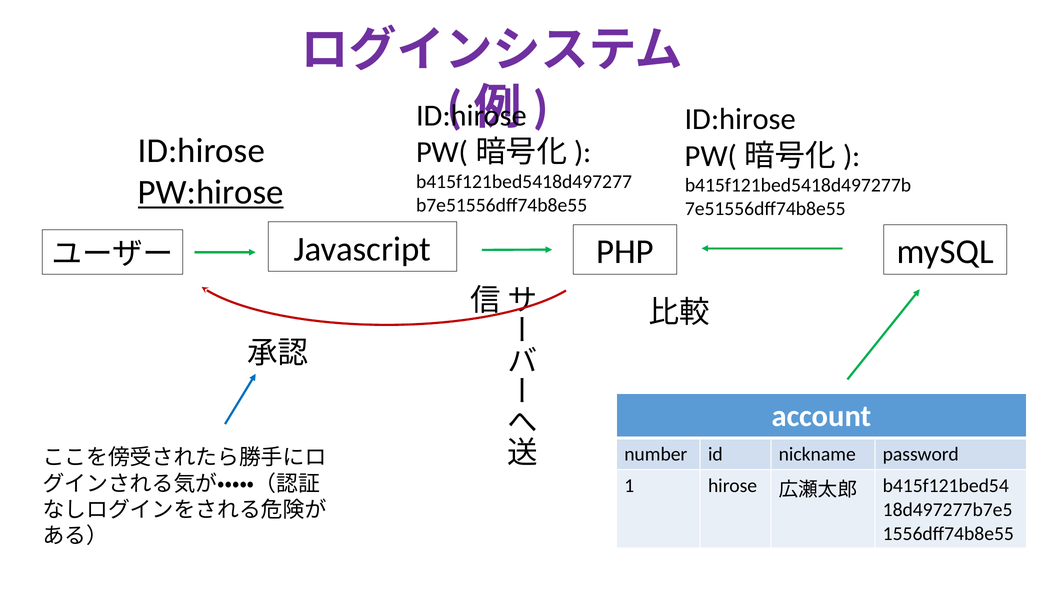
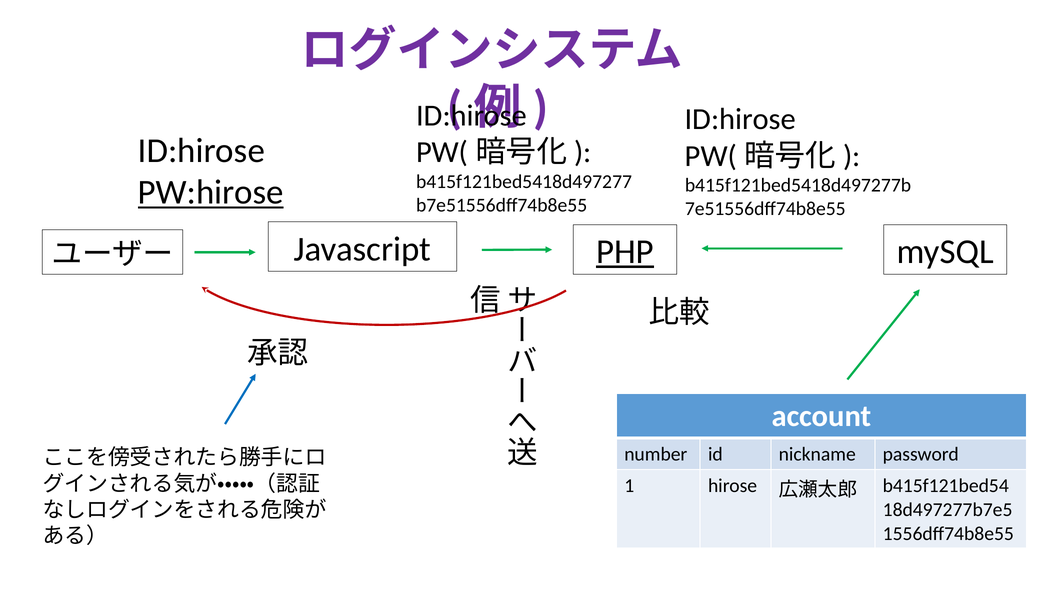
PHP underline: none -> present (625, 252)
